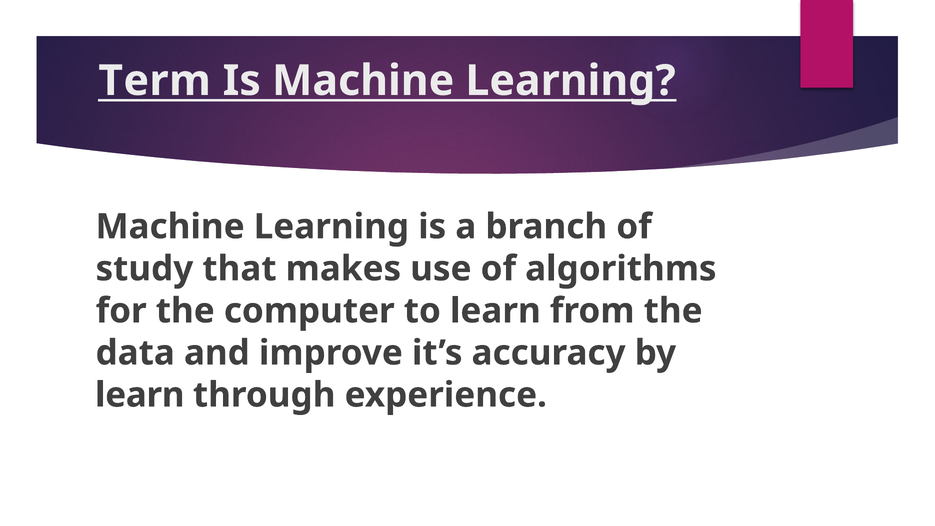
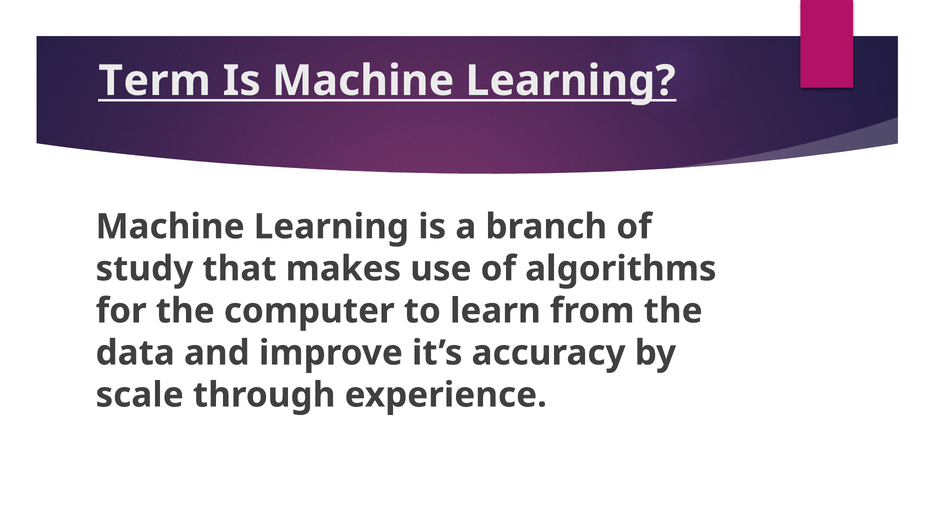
learn: learn -> scale (140, 395)
